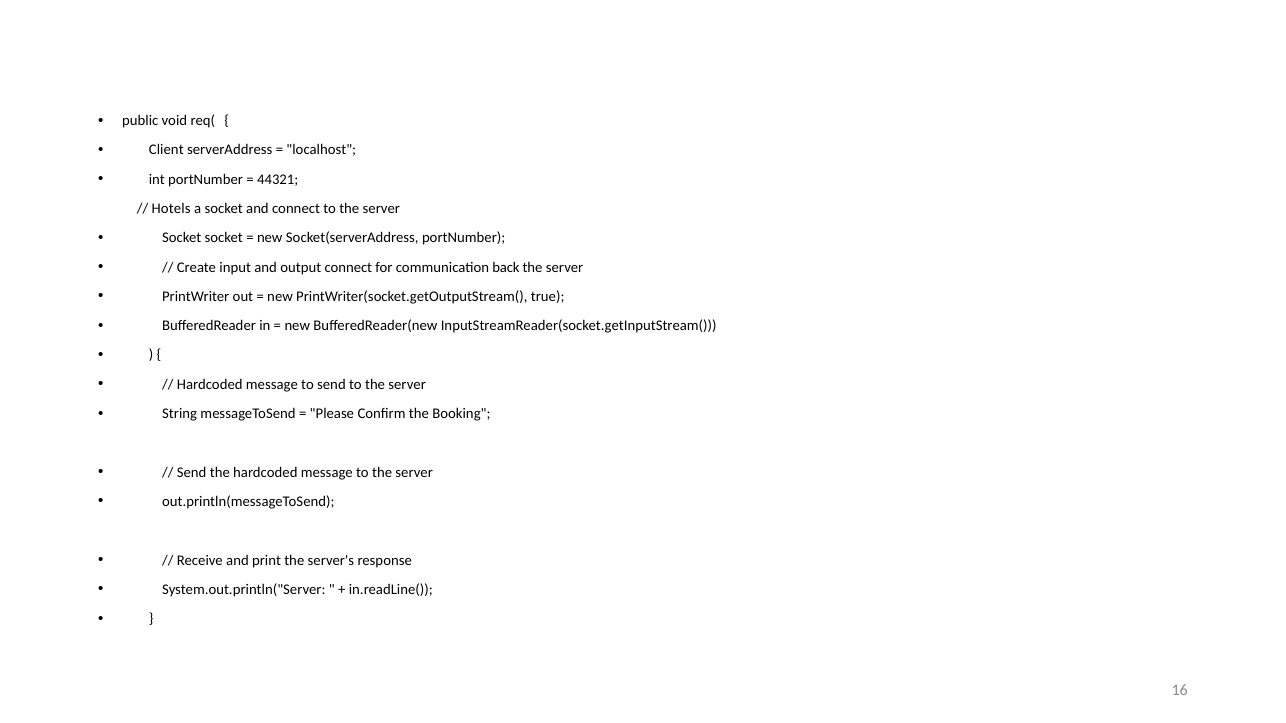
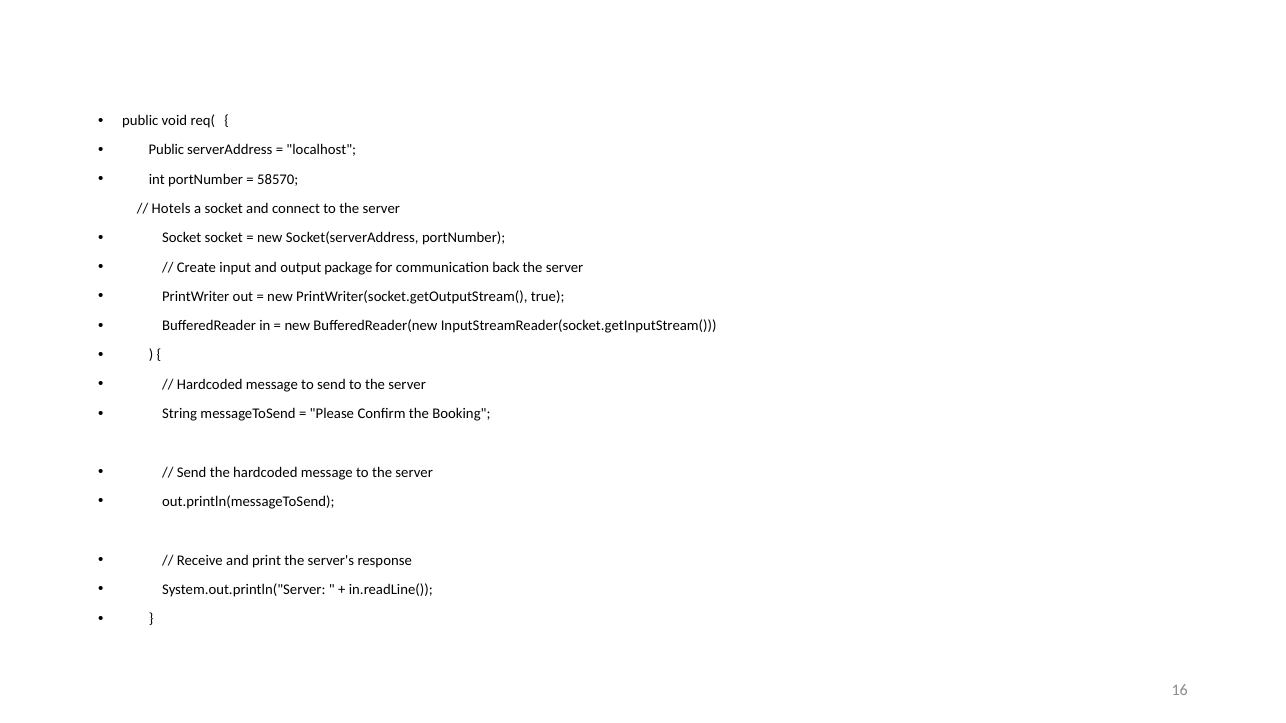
Client: Client -> Public (166, 150)
44321: 44321 -> 58570 (278, 179)
output connect: connect -> package (348, 267)
